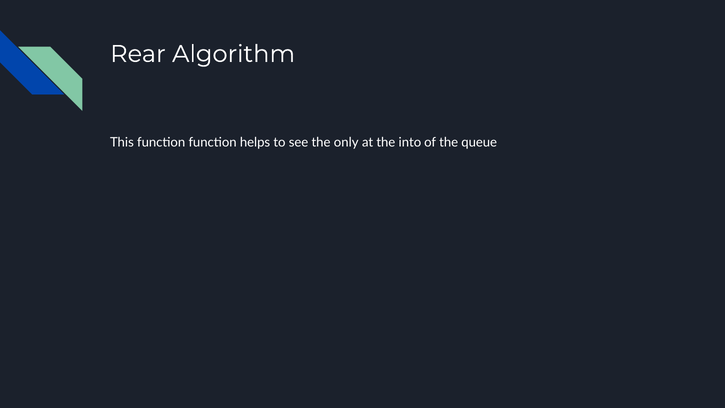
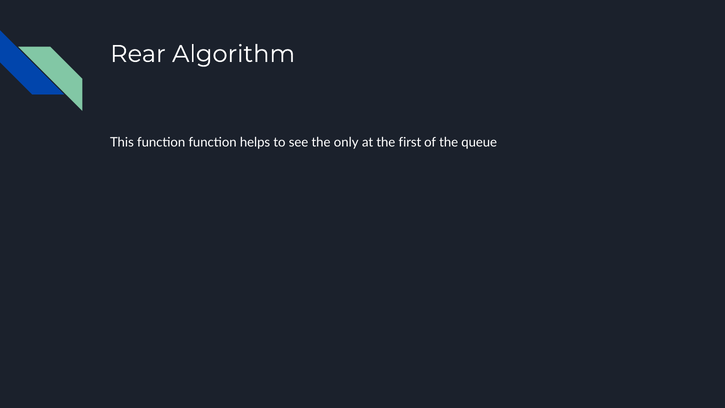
into: into -> first (410, 142)
